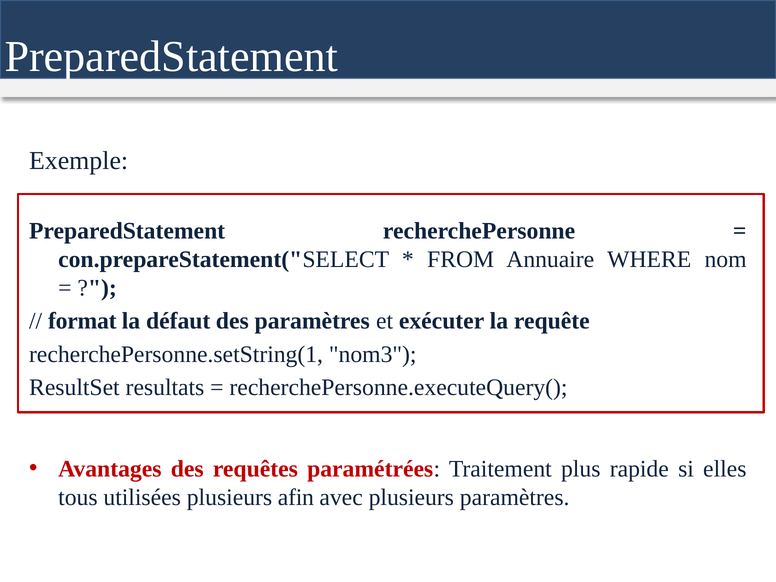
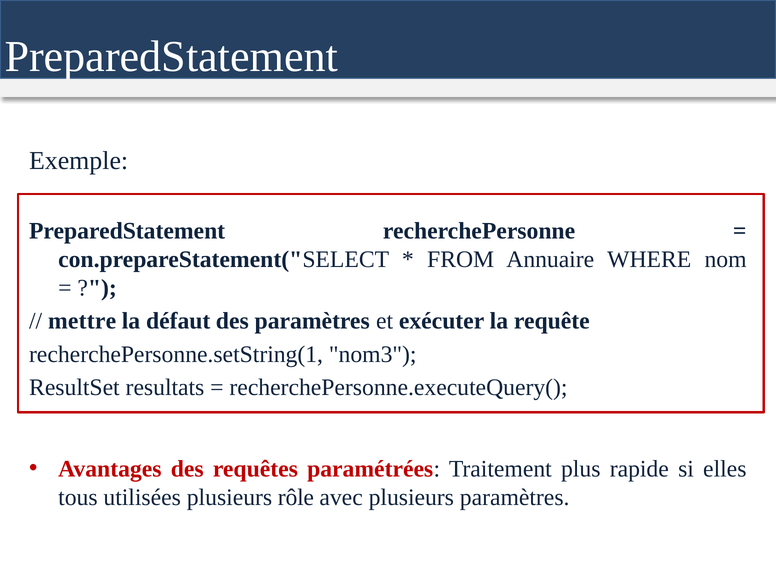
format: format -> mettre (82, 321)
afin: afin -> rôle (296, 497)
